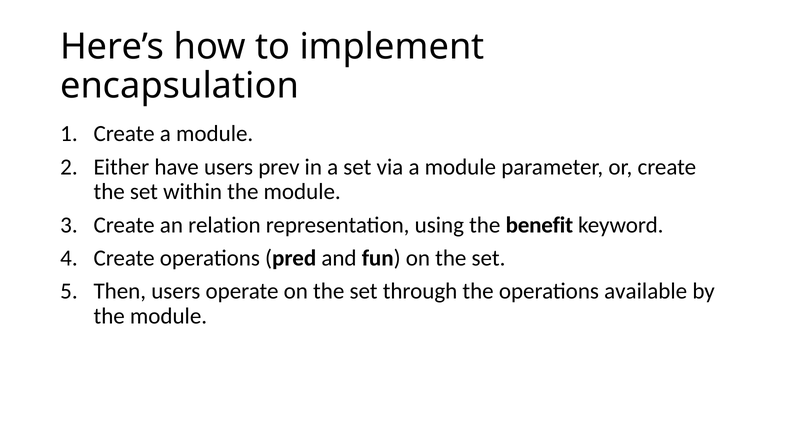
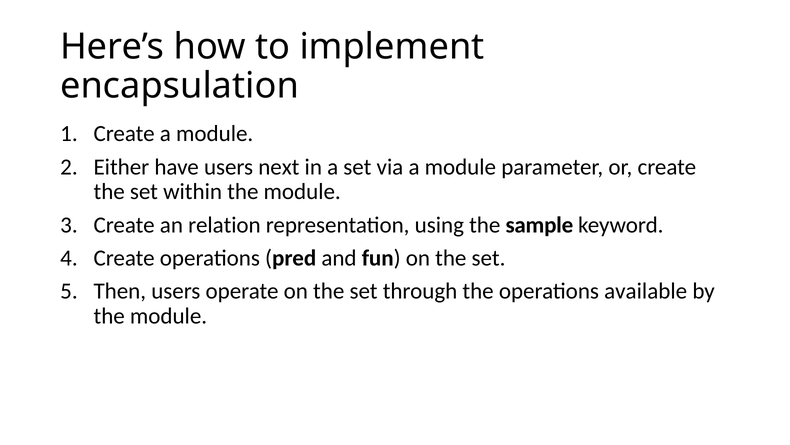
prev: prev -> next (279, 167)
benefit: benefit -> sample (539, 225)
